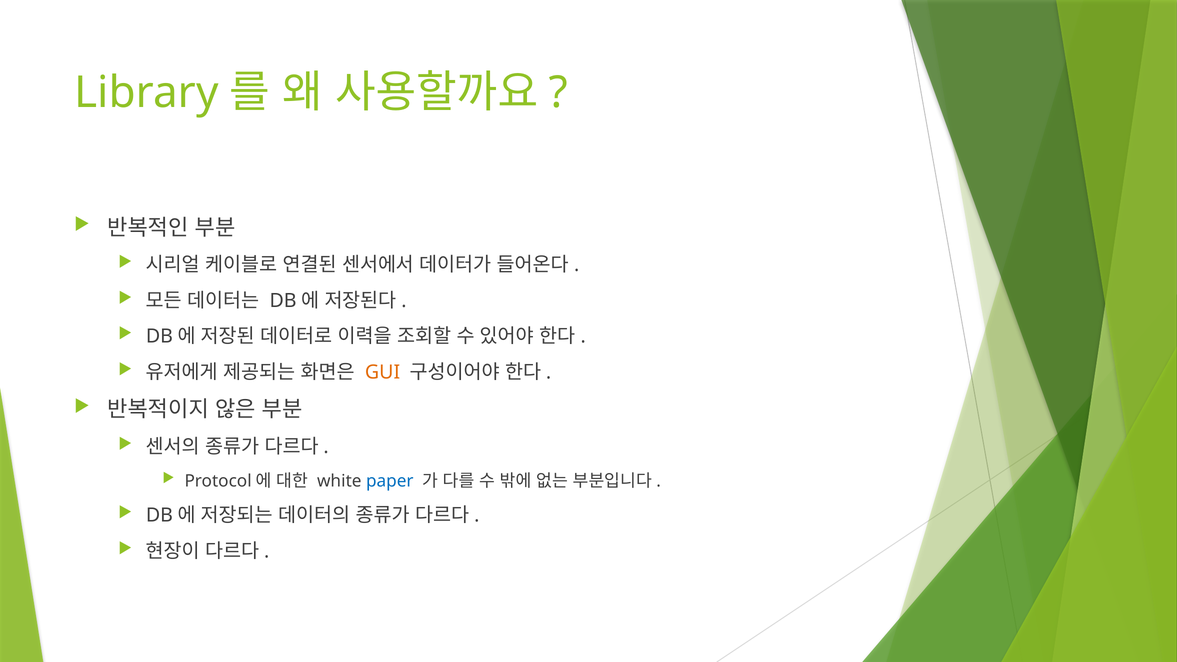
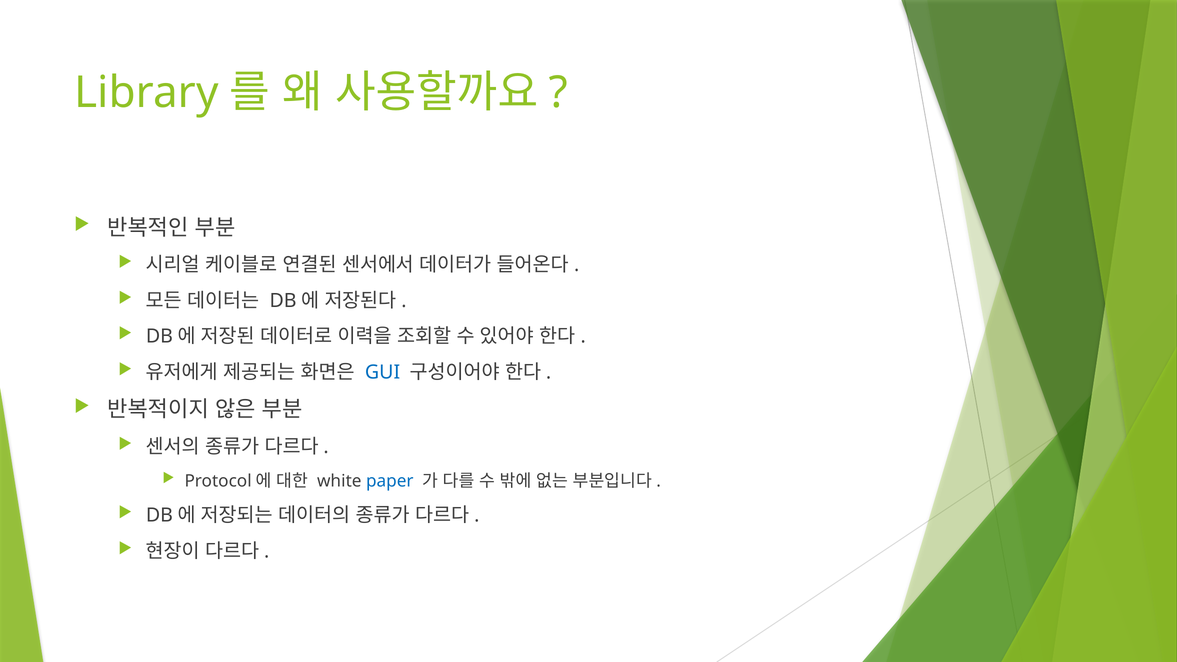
GUI colour: orange -> blue (383, 372)
